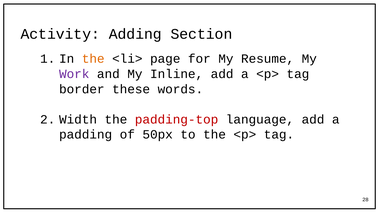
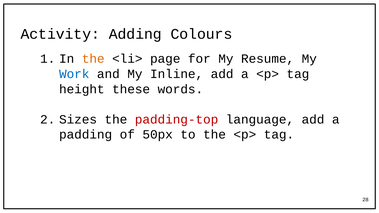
Section: Section -> Colours (201, 34)
Work colour: purple -> blue (74, 74)
border: border -> height (82, 89)
Width: Width -> Sizes (78, 120)
